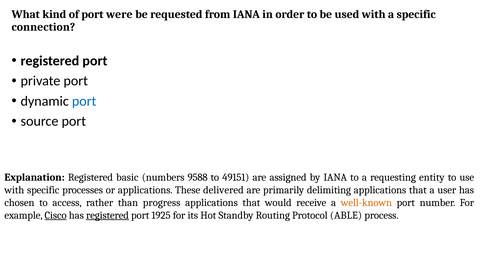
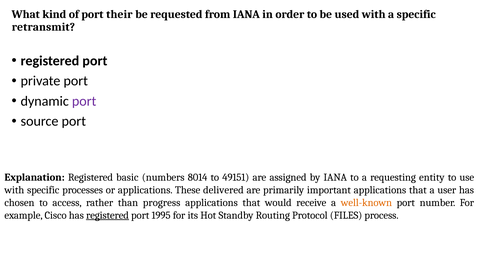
were: were -> their (119, 14)
connection: connection -> retransmit (43, 27)
port colour: blue -> purple (84, 101)
9588: 9588 -> 8014 (198, 177)
delimiting: delimiting -> important (329, 190)
Cisco underline: present -> none (56, 215)
1925: 1925 -> 1995 (161, 215)
ABLE: ABLE -> FILES (346, 215)
